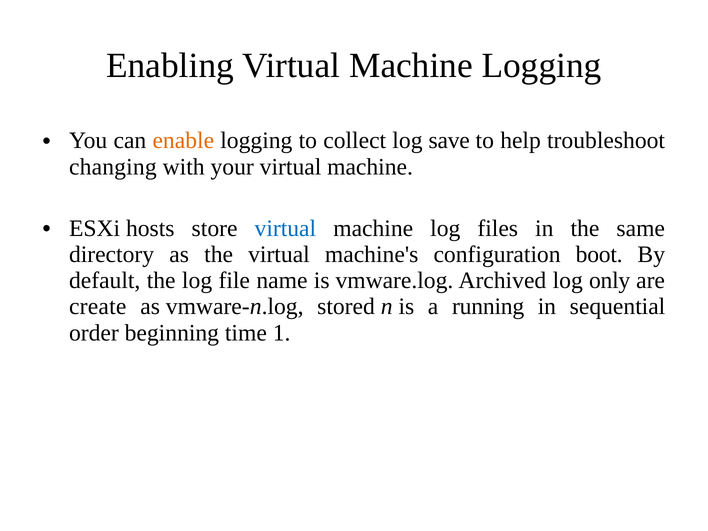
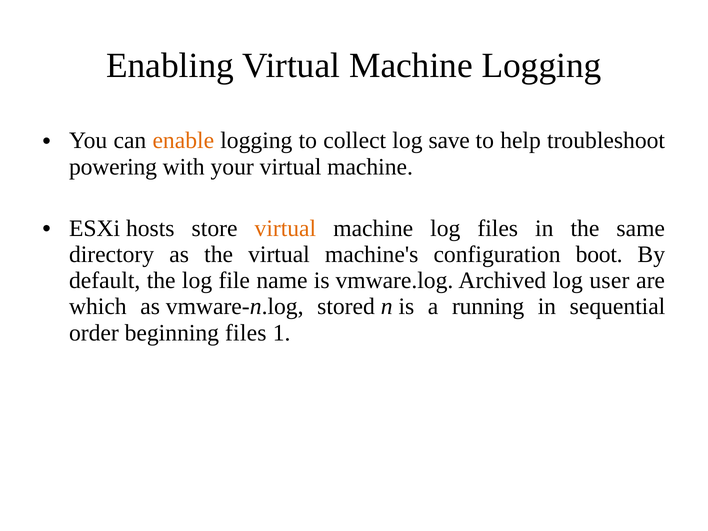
changing: changing -> powering (113, 167)
virtual colour: blue -> orange (285, 228)
only: only -> user (609, 281)
create: create -> which (98, 307)
beginning time: time -> files (246, 333)
